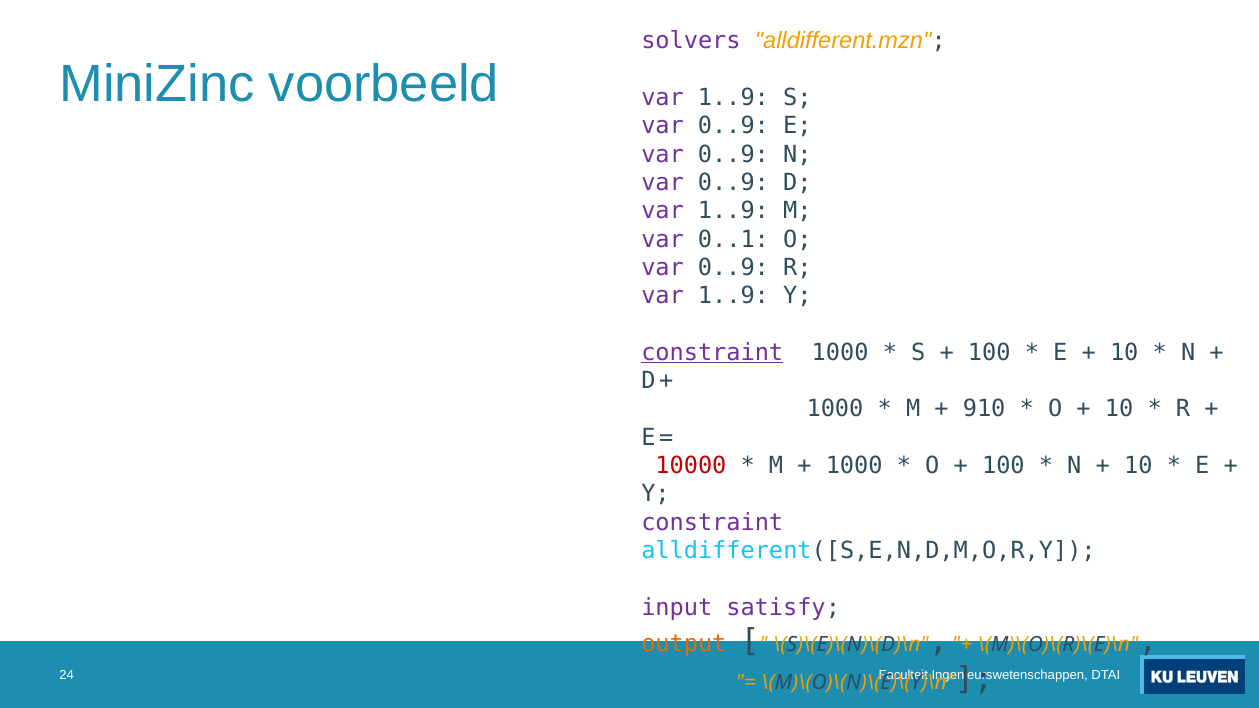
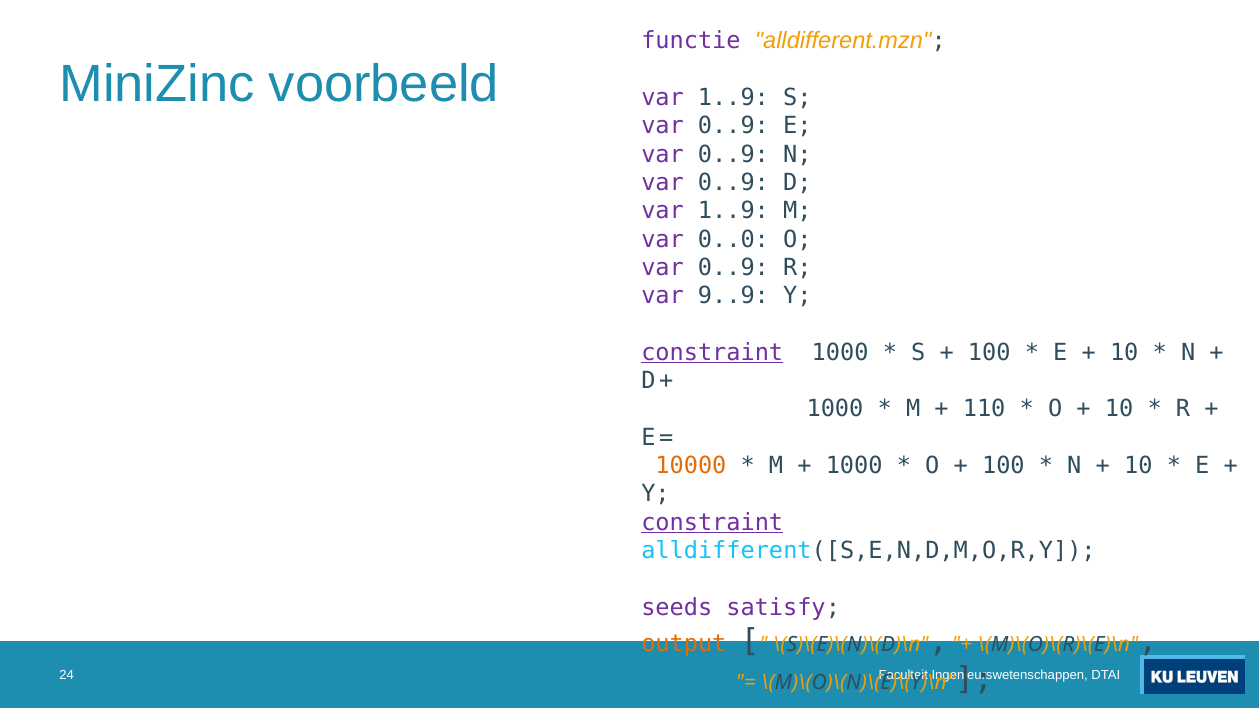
solvers: solvers -> functie (691, 41)
0..1: 0..1 -> 0..0 (733, 239)
1..9: 1..9 -> 9..9 (733, 296)
910: 910 -> 110 (984, 409)
10000 colour: red -> orange (691, 466)
constraint underline: none -> present (712, 523)
input: input -> seeds (677, 608)
